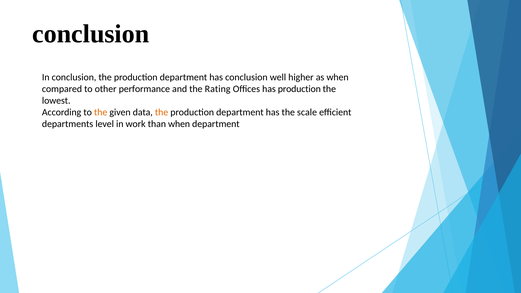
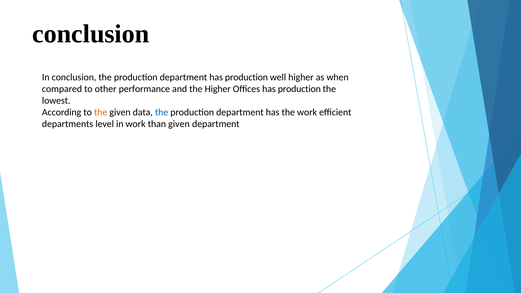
department has conclusion: conclusion -> production (246, 77)
the Rating: Rating -> Higher (218, 89)
the colour: orange -> blue (162, 112)
the scale: scale -> work (307, 112)
than when: when -> given (179, 124)
